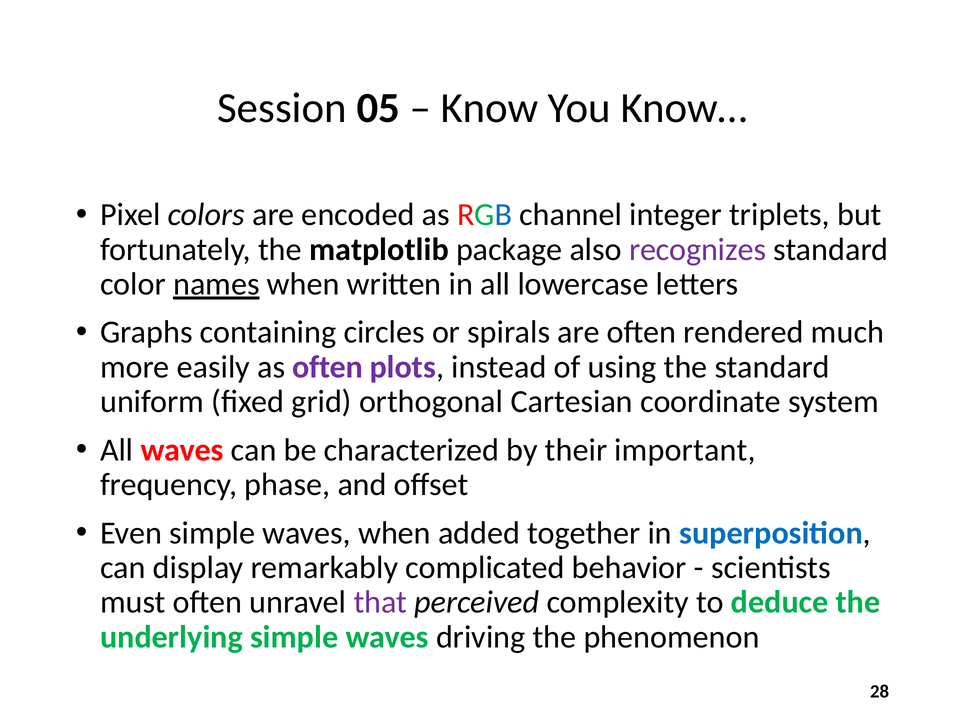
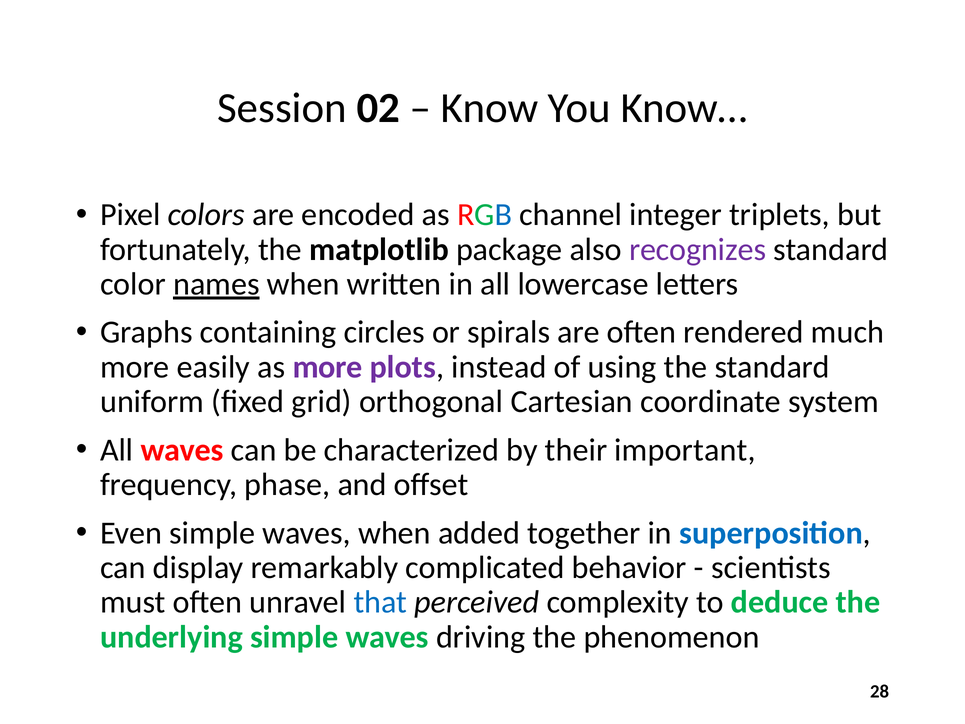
05: 05 -> 02 (378, 108)
as often: often -> more (328, 367)
that colour: purple -> blue (380, 602)
